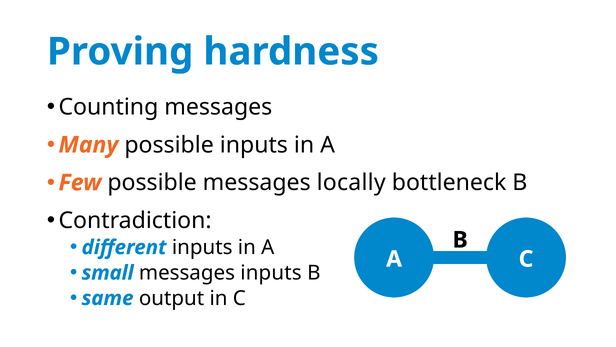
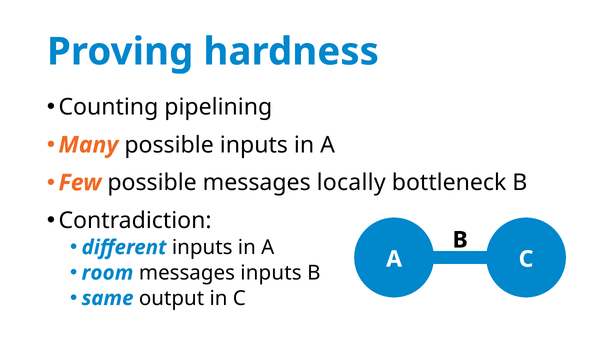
Counting messages: messages -> pipelining (218, 107)
small: small -> room (107, 272)
